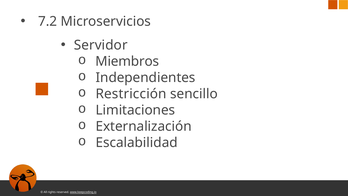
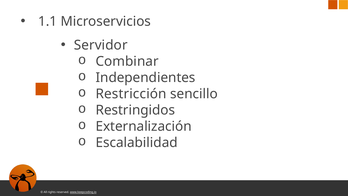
7.2: 7.2 -> 1.1 (48, 21)
Miembros: Miembros -> Combinar (127, 61)
Limitaciones: Limitaciones -> Restringidos (135, 110)
